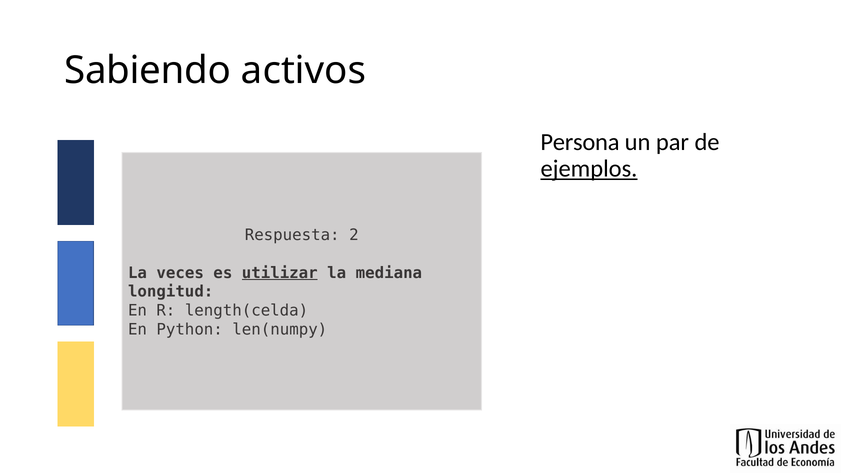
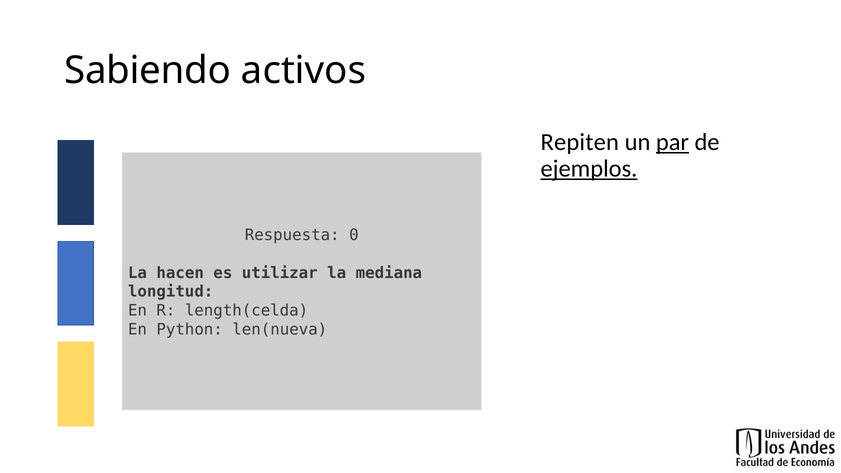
Persona: Persona -> Repiten (580, 142)
par underline: none -> present (672, 142)
2: 2 -> 0 (354, 235)
veces: veces -> hacen (180, 273)
utilizar underline: present -> none (280, 273)
len(numpy: len(numpy -> len(nueva (280, 330)
